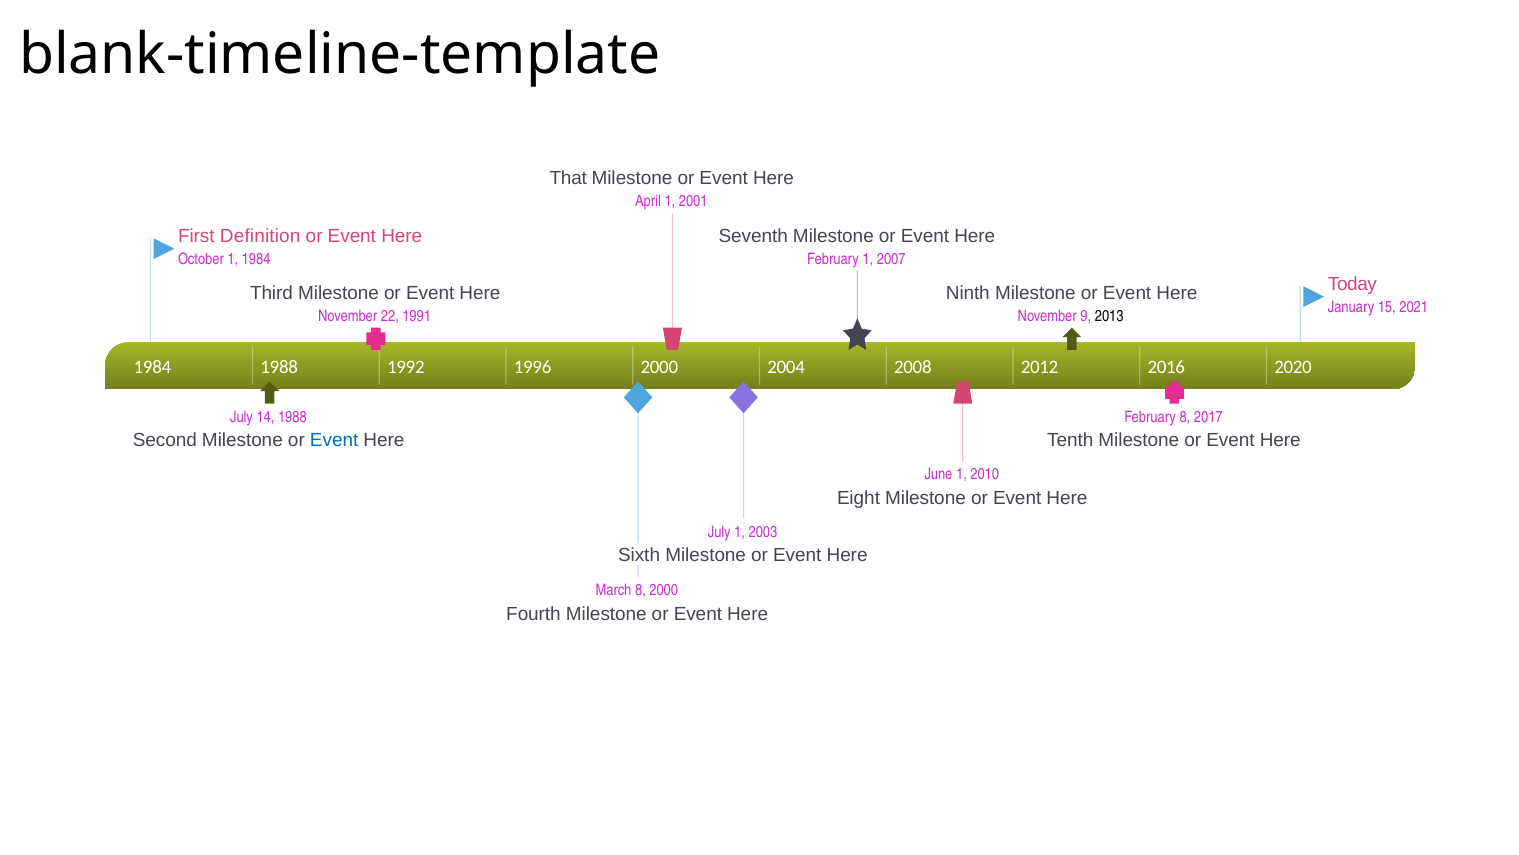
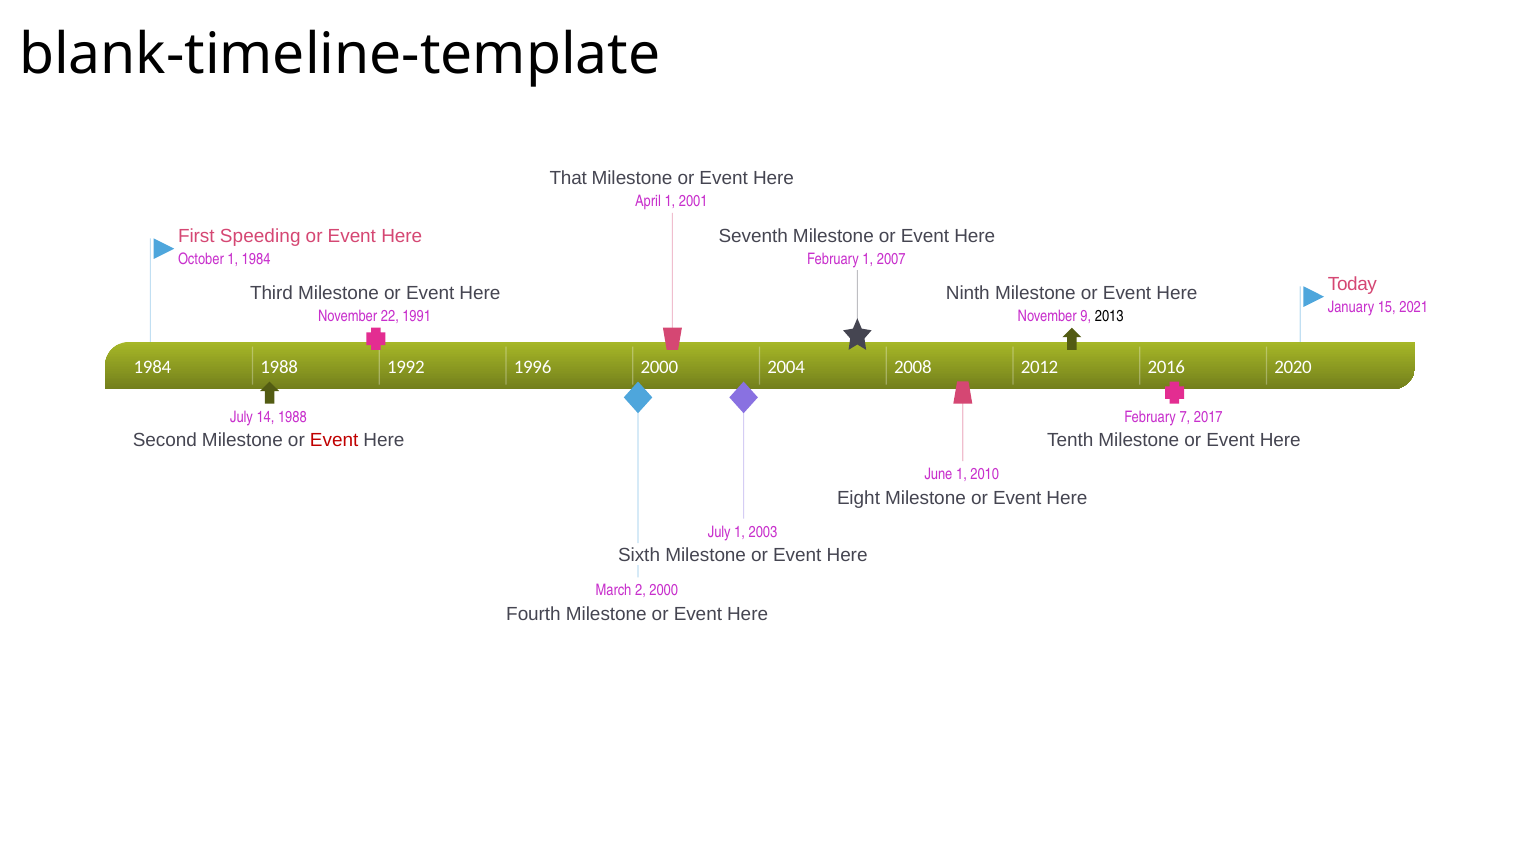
Definition: Definition -> Speeding (260, 236)
February 8: 8 -> 7 (1185, 417)
Event colour: blue -> red (334, 440)
March 8: 8 -> 2 (640, 590)
